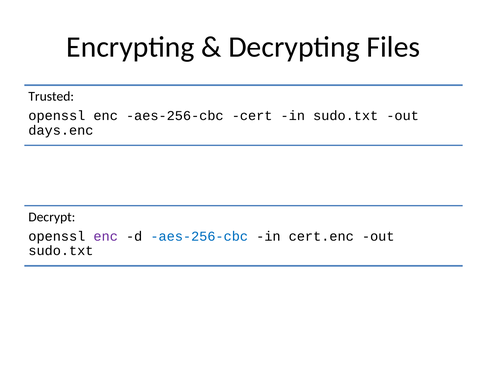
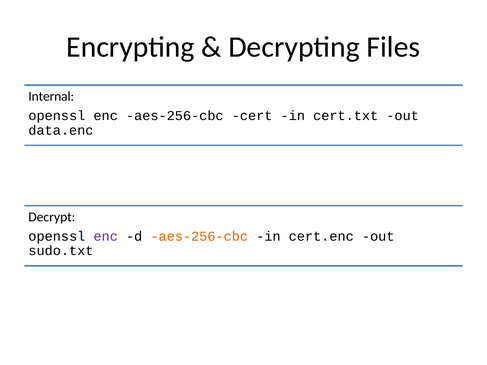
Trusted: Trusted -> Internal (51, 97)
in sudo.txt: sudo.txt -> cert.txt (346, 116)
days.enc: days.enc -> data.enc (61, 130)
aes-256-cbc colour: blue -> orange (199, 236)
